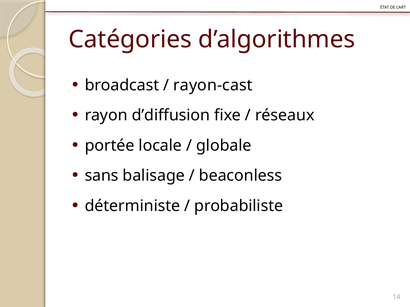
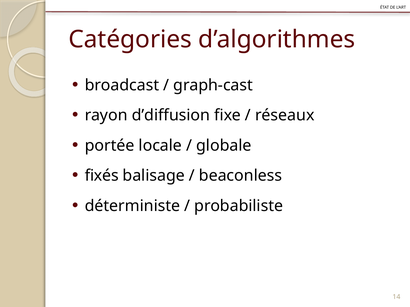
rayon-cast: rayon-cast -> graph-cast (213, 85)
sans: sans -> fixés (102, 176)
